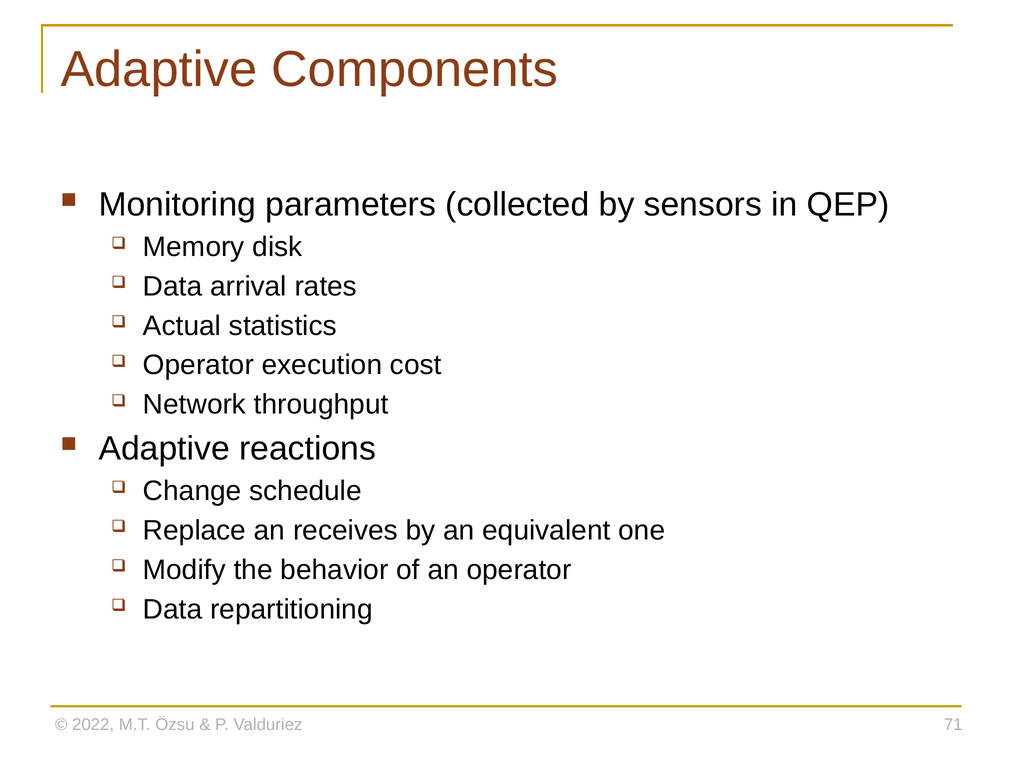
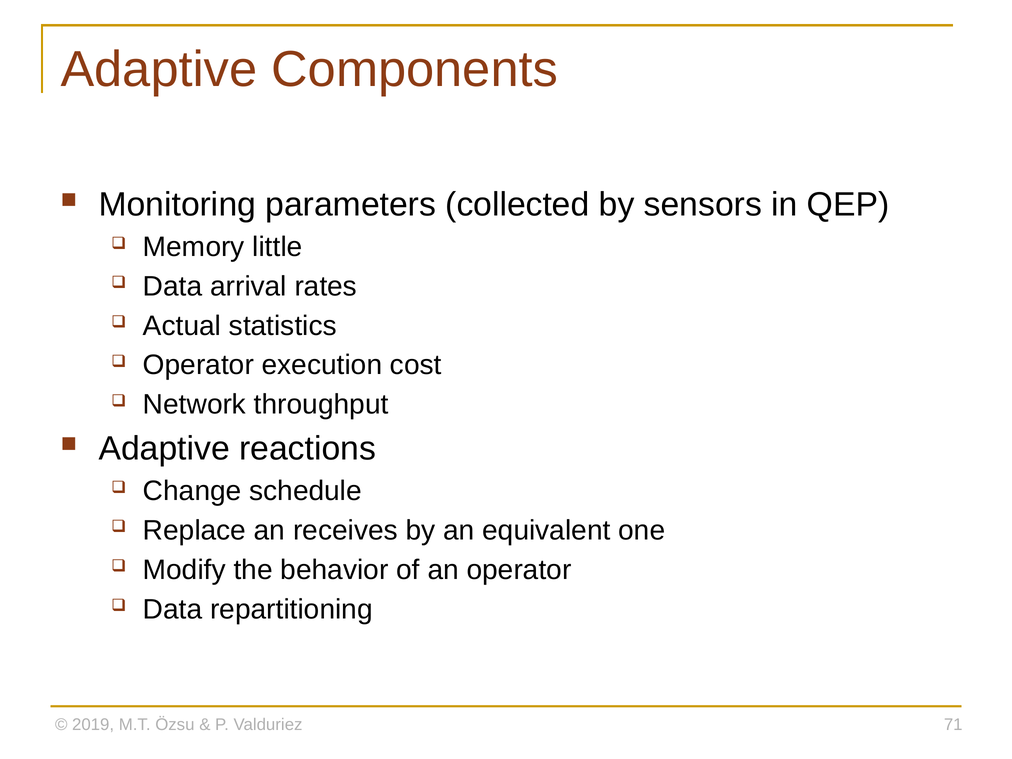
disk: disk -> little (277, 247)
2022: 2022 -> 2019 (93, 725)
